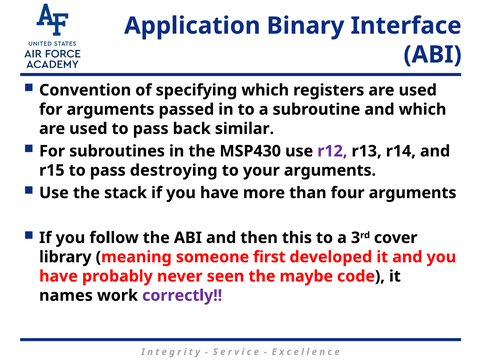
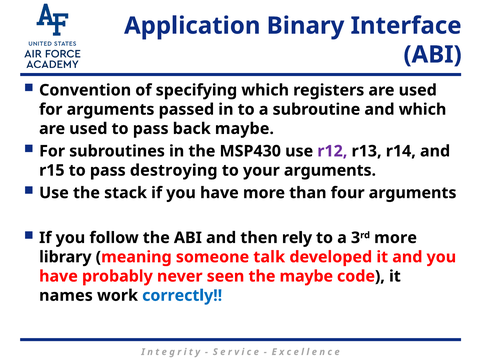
back similar: similar -> maybe (244, 129)
this: this -> rely (297, 238)
cover: cover -> more (396, 238)
first: first -> talk (269, 257)
correctly colour: purple -> blue (182, 295)
